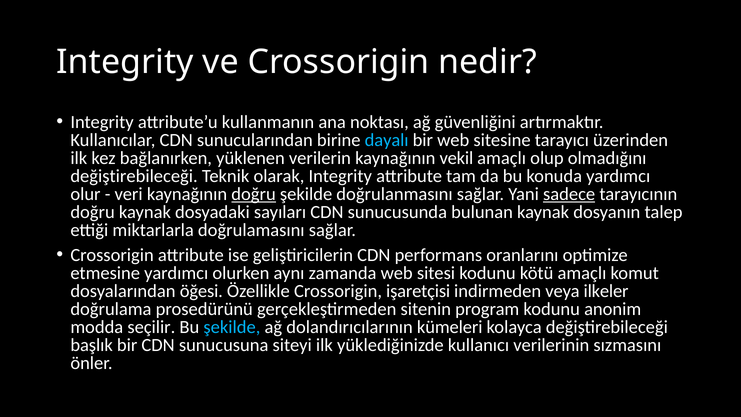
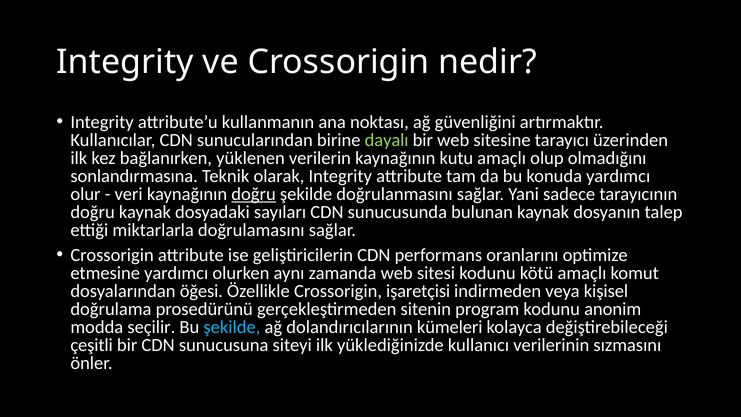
dayalı colour: light blue -> light green (387, 140)
vekil: vekil -> kutu (456, 158)
değiştirebileceği: değiştirebileceği -> sonlandırmasına (134, 176)
sadece underline: present -> none (569, 194)
ilkeler: ilkeler -> kişisel (606, 291)
başlık: başlık -> çeşitli (92, 345)
